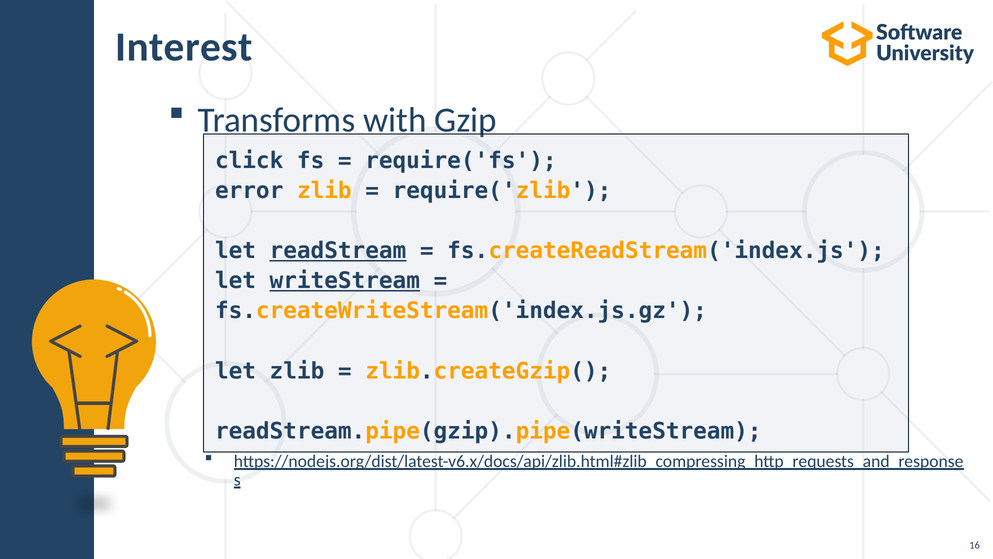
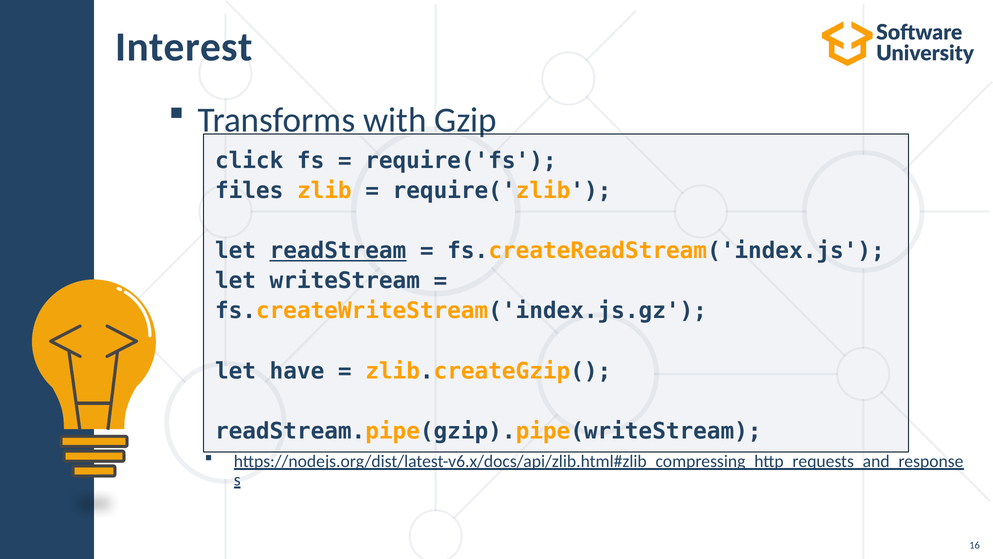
error: error -> files (249, 191)
writeStream underline: present -> none (345, 281)
let zlib: zlib -> have (297, 371)
